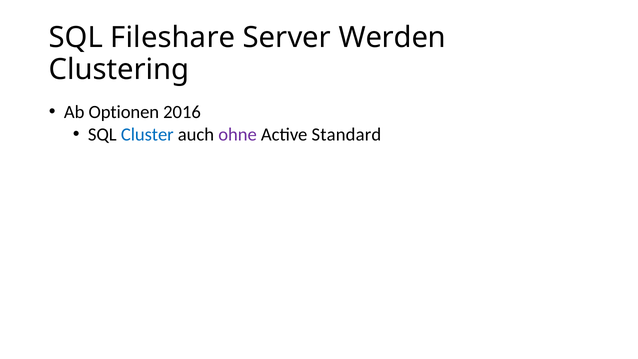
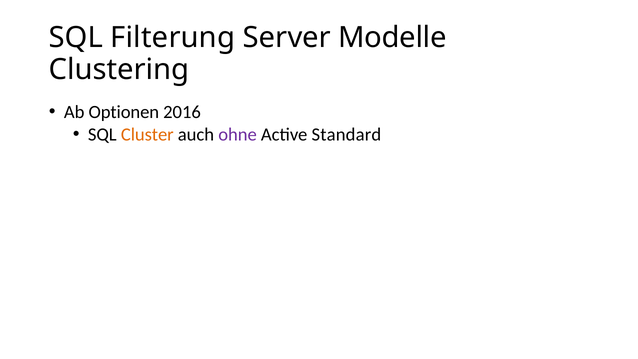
Fileshare: Fileshare -> Filterung (173, 38)
Werden: Werden -> Modelle (392, 38)
Cluster colour: blue -> orange (147, 135)
